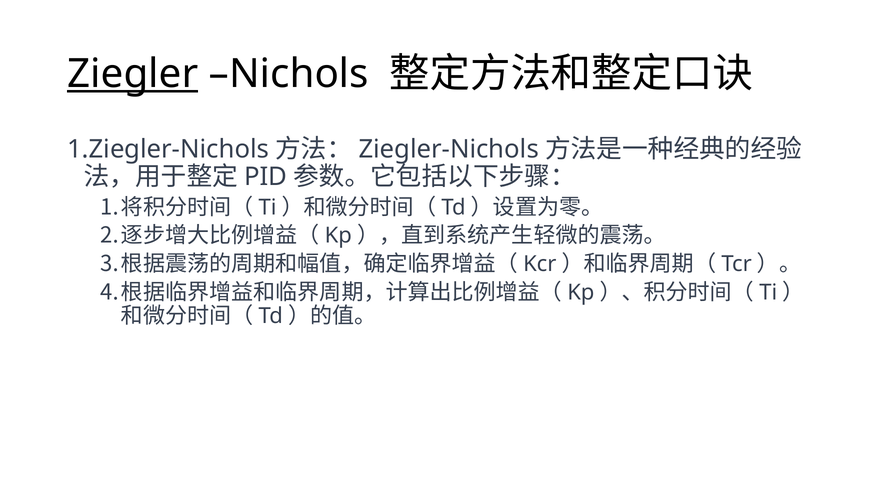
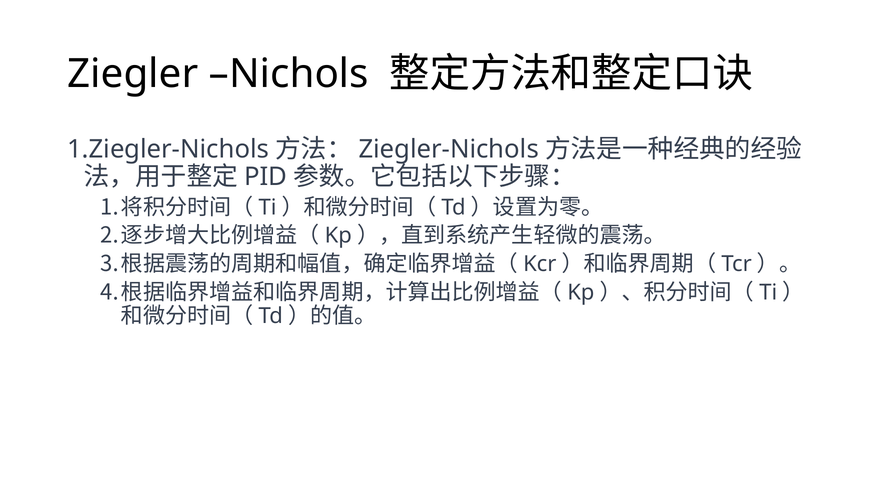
Ziegler underline: present -> none (133, 74)
